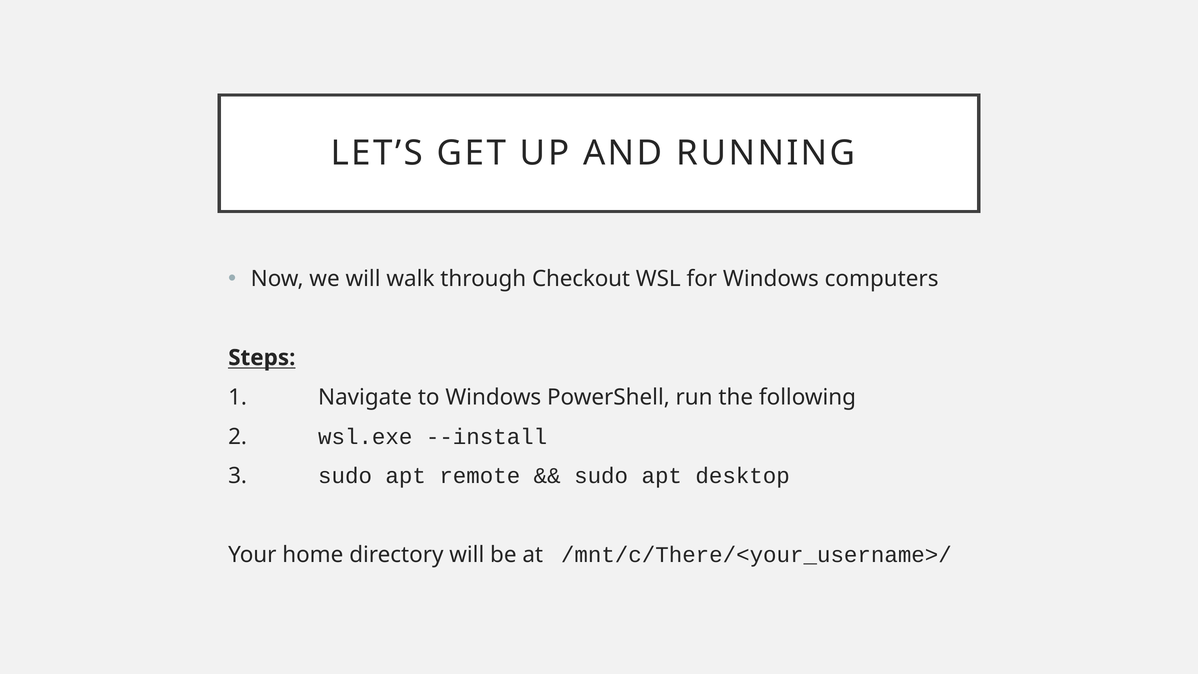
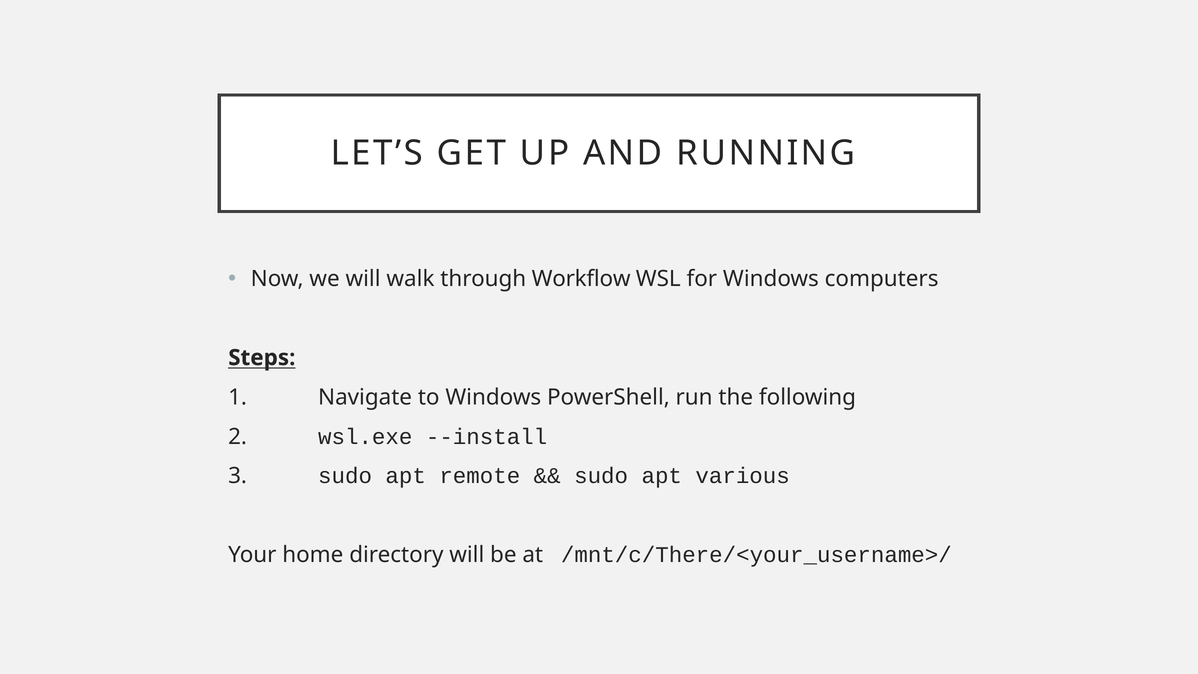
Checkout: Checkout -> Workflow (581, 279)
desktop: desktop -> various (743, 476)
